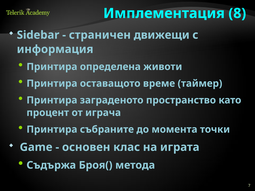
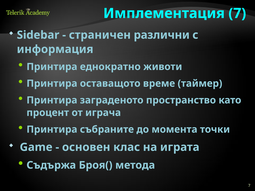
Имплементация 8: 8 -> 7 (237, 13)
движещи: движещи -> различни (162, 35)
определена: определена -> еднократно (110, 67)
